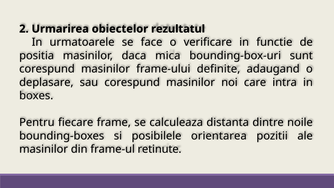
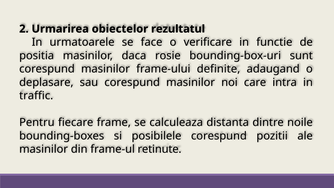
mica: mica -> rosie (168, 56)
boxes: boxes -> traffic (36, 96)
posibilele orientarea: orientarea -> corespund (219, 136)
